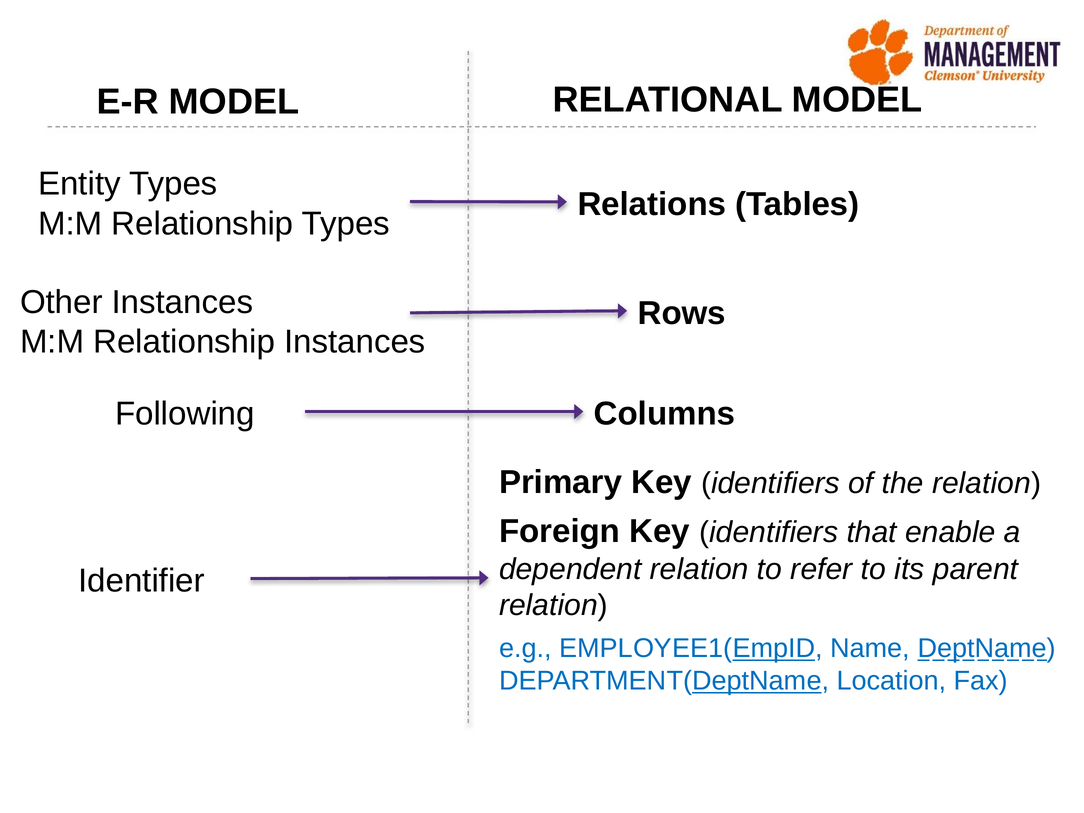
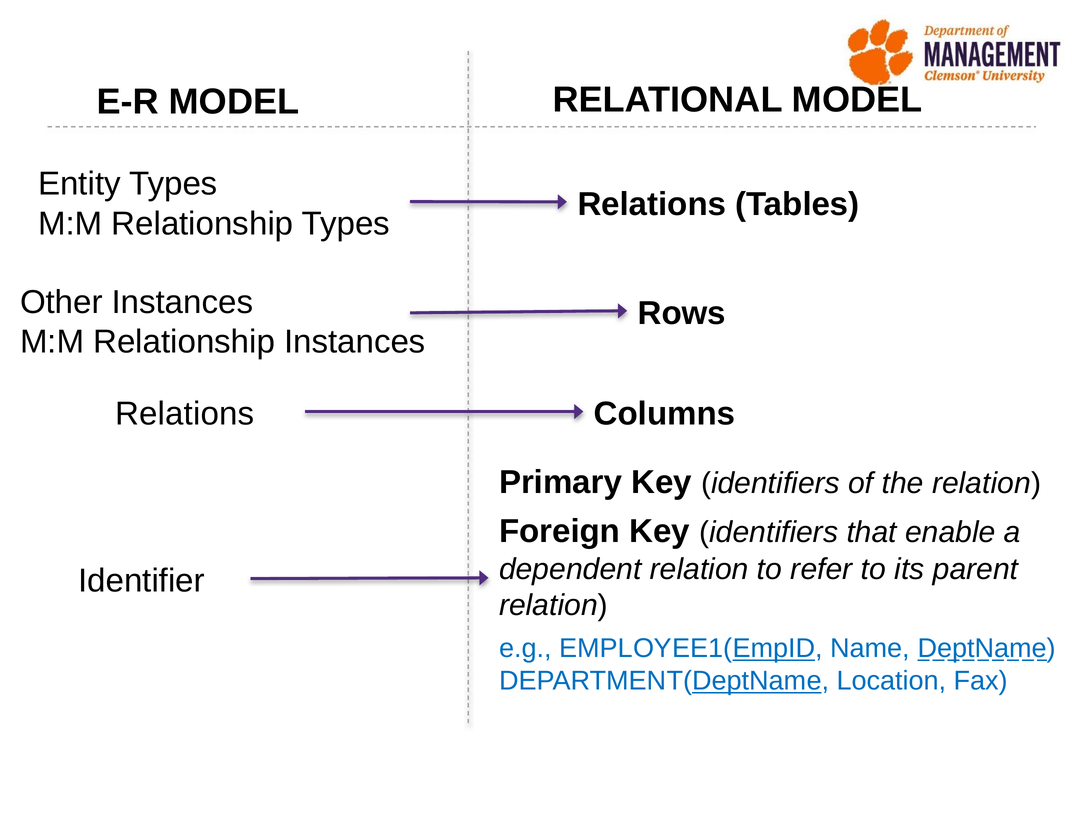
Following: Following -> Relations (185, 414)
